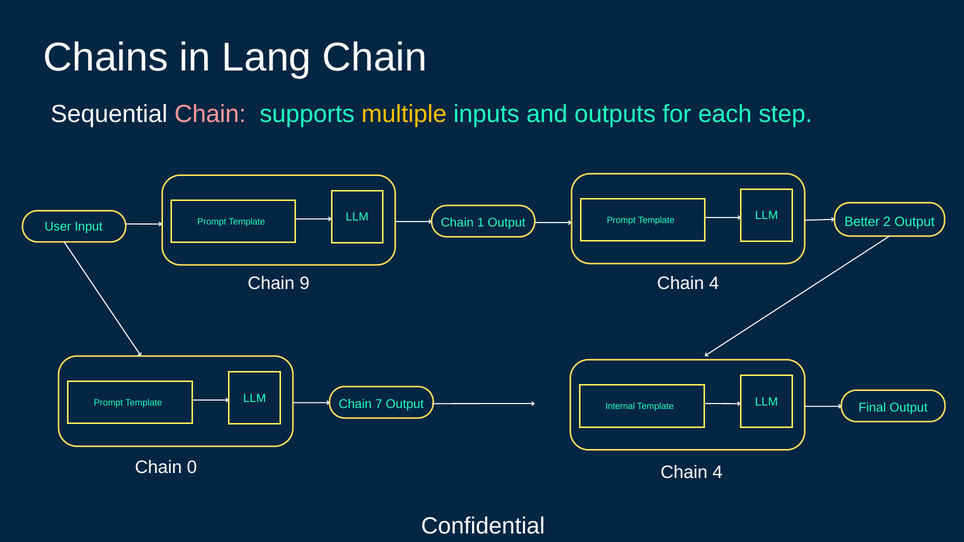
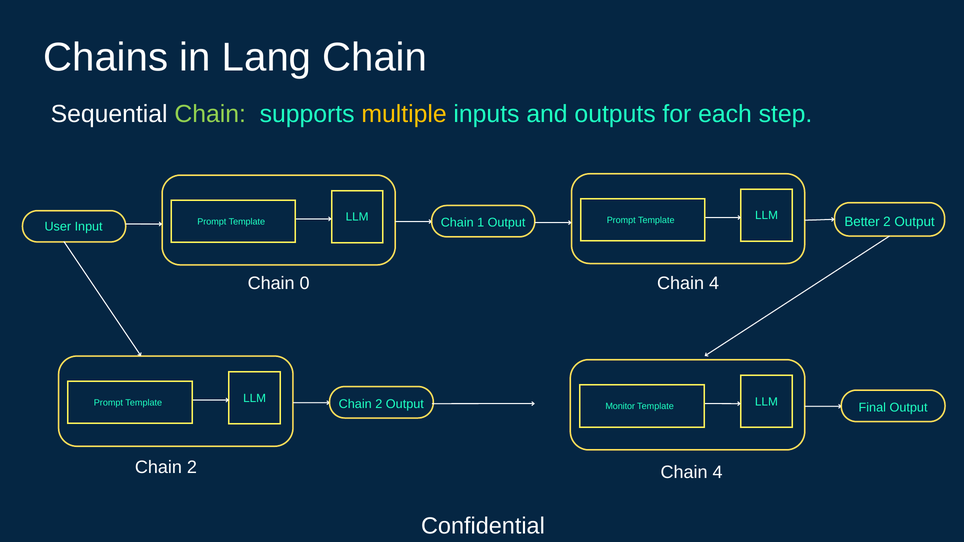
Chain colour: pink -> light green (210, 114)
9: 9 -> 0 (305, 283)
Template Chain 7: 7 -> 2 (379, 404)
Internal: Internal -> Monitor (620, 407)
0: 0 -> 2 (192, 467)
